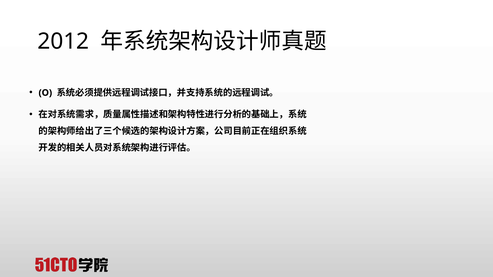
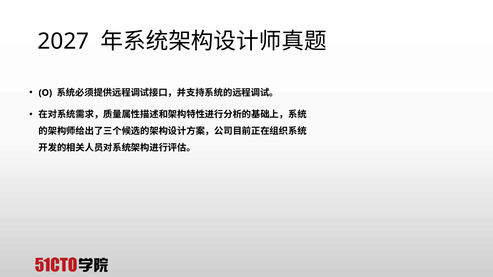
2012: 2012 -> 2027 (63, 41)
